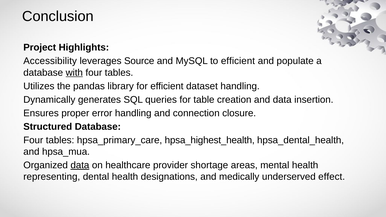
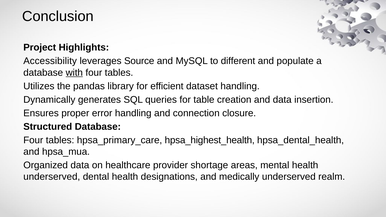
to efficient: efficient -> different (238, 61)
data underline: present -> none (80, 165)
representing: representing -> underserved (52, 177)
effect: effect -> realm (332, 177)
